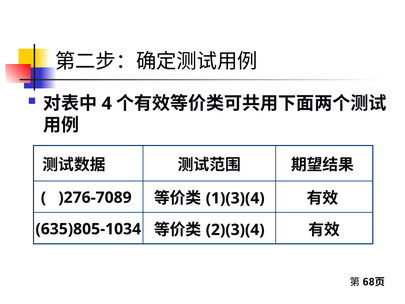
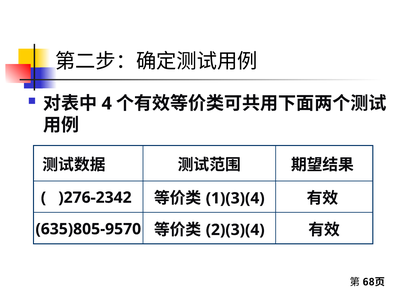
)276-7089: )276-7089 -> )276-2342 (95, 197)
635)805-1034: 635)805-1034 -> 635)805-9570 (88, 229)
